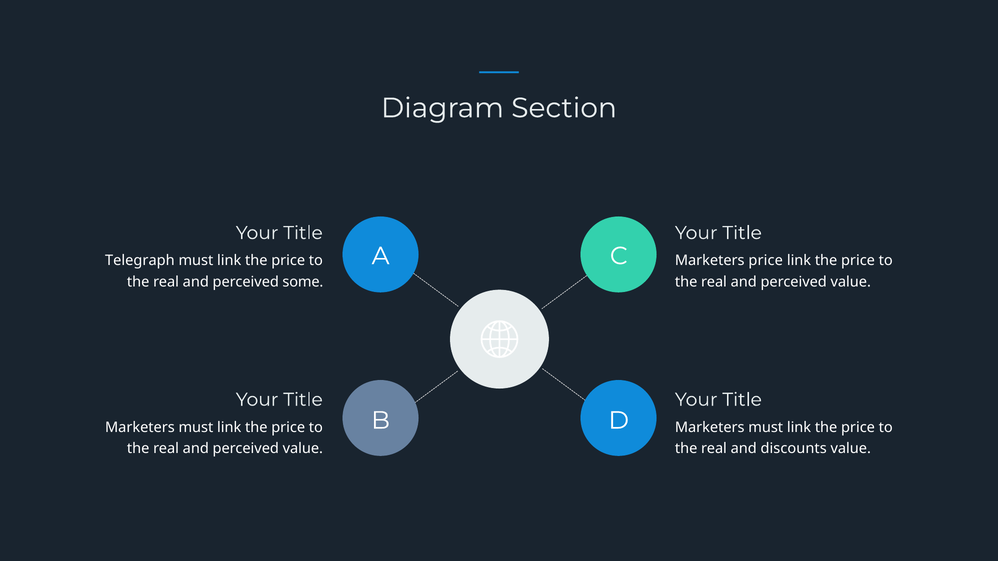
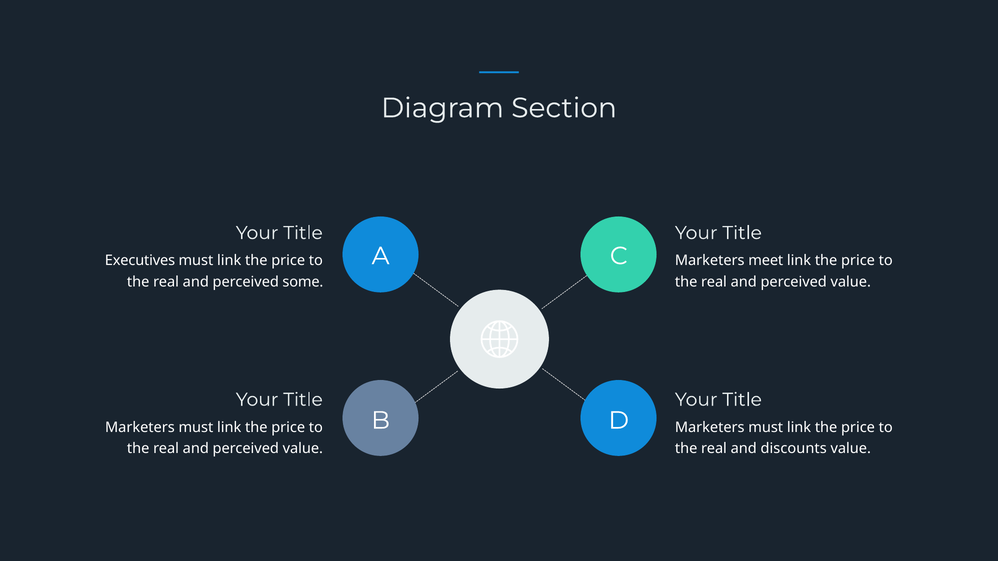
Telegraph: Telegraph -> Executives (140, 261)
Marketers price: price -> meet (766, 261)
